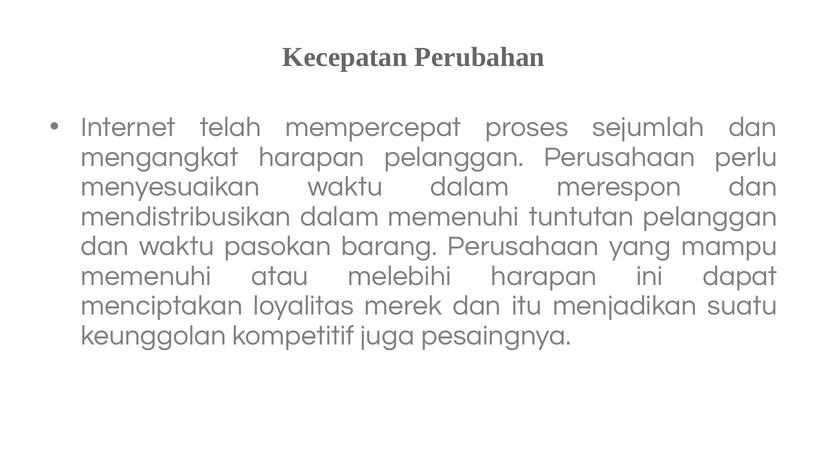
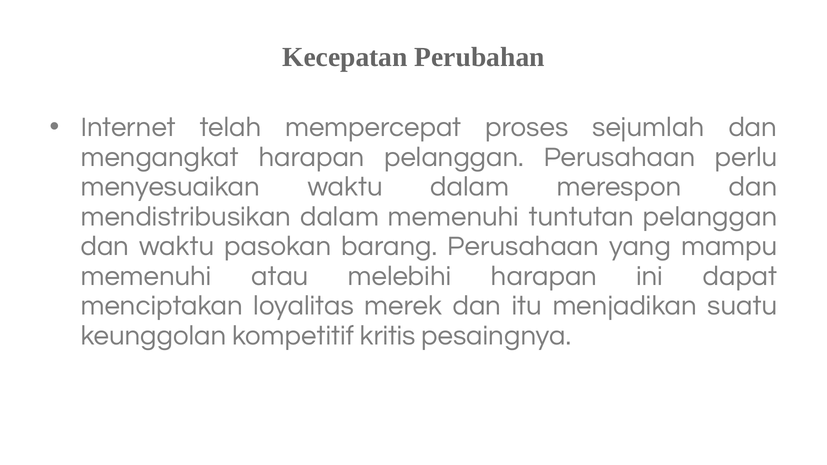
juga: juga -> kritis (388, 336)
